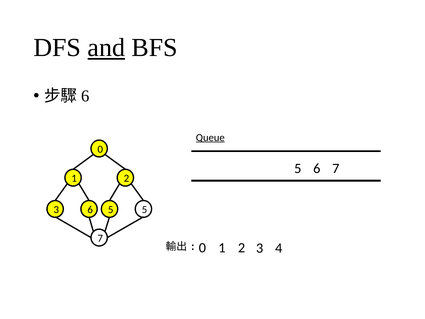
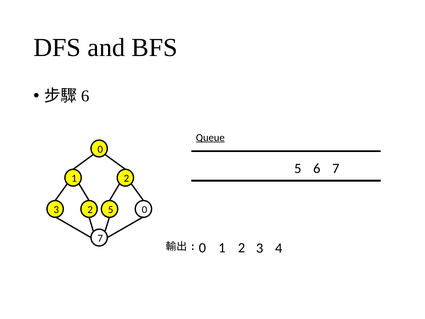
and underline: present -> none (106, 48)
3 6: 6 -> 2 (90, 210)
5 5: 5 -> 0 (145, 210)
